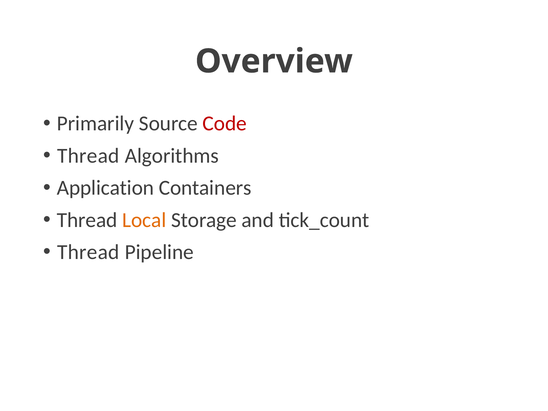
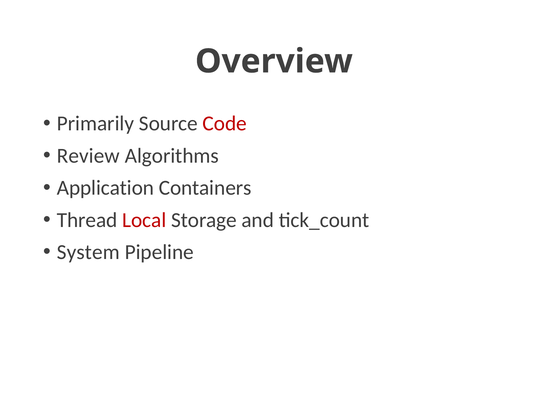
Thread: Thread -> Review (88, 156)
Local colour: orange -> red (144, 220)
Thread: Thread -> System (88, 252)
